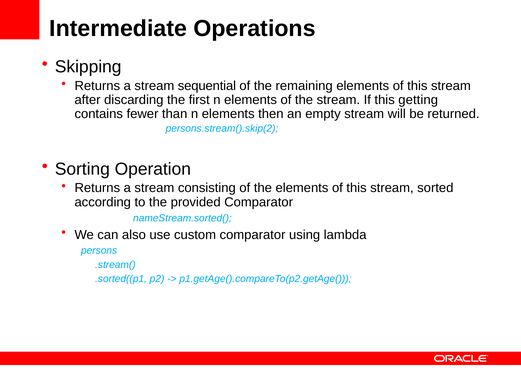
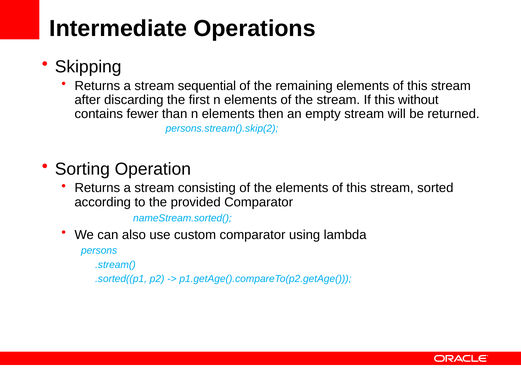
getting: getting -> without (418, 100)
